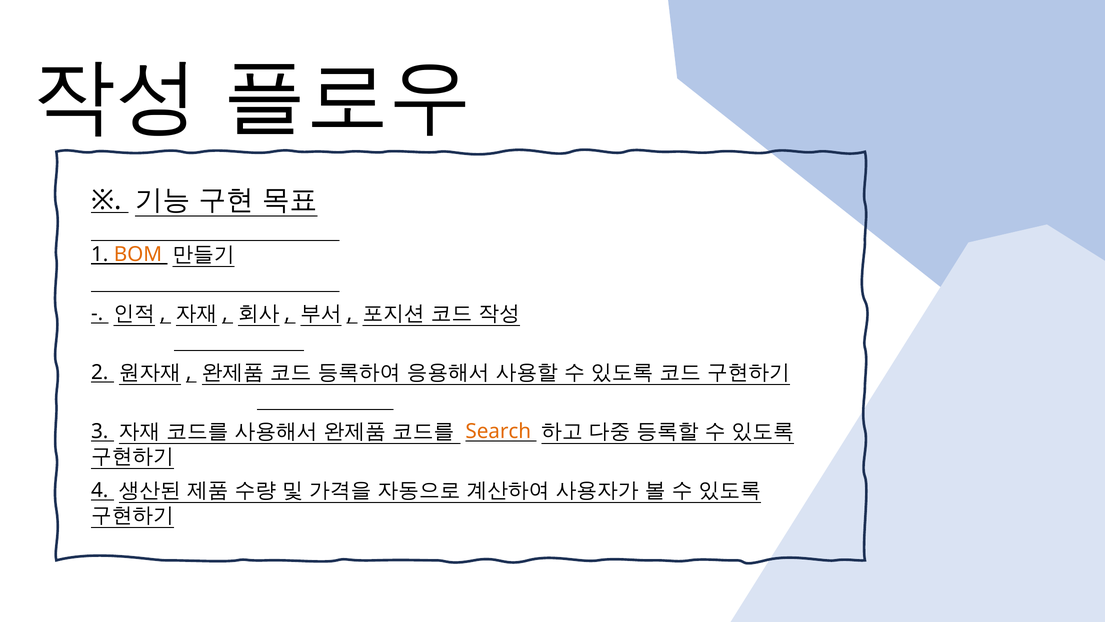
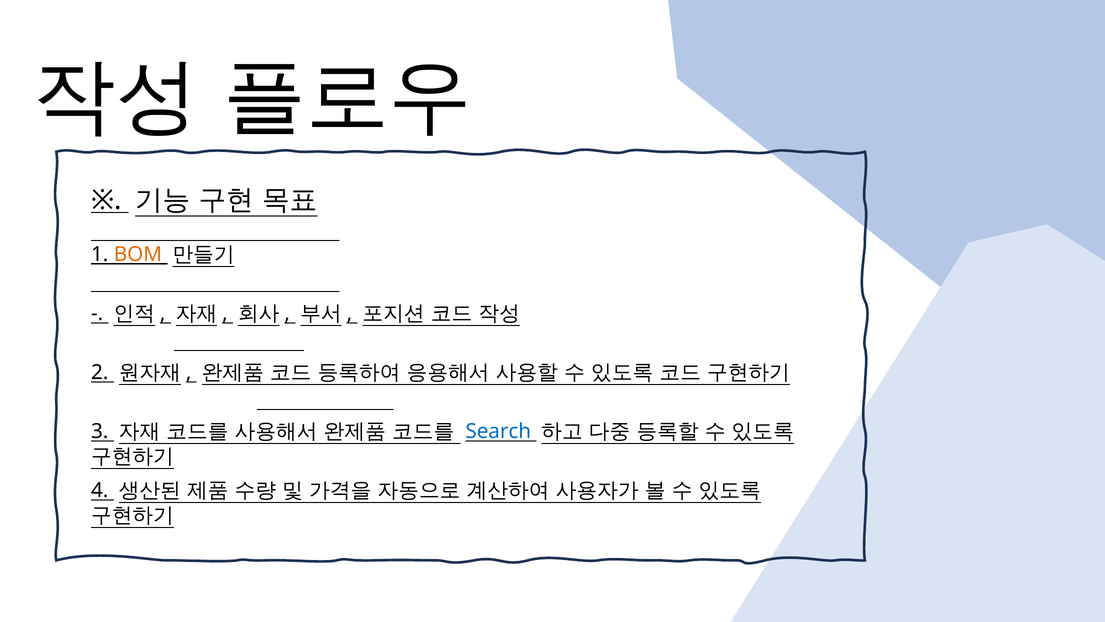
Search colour: orange -> blue (498, 431)
